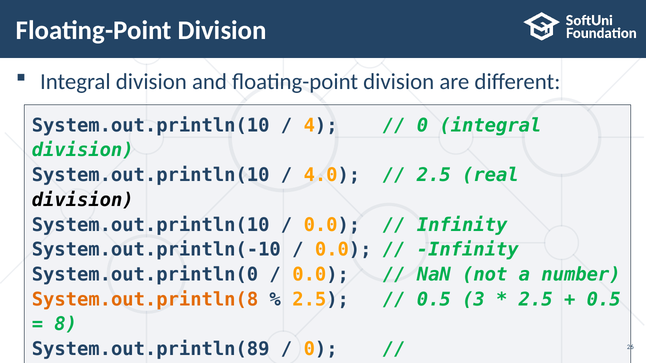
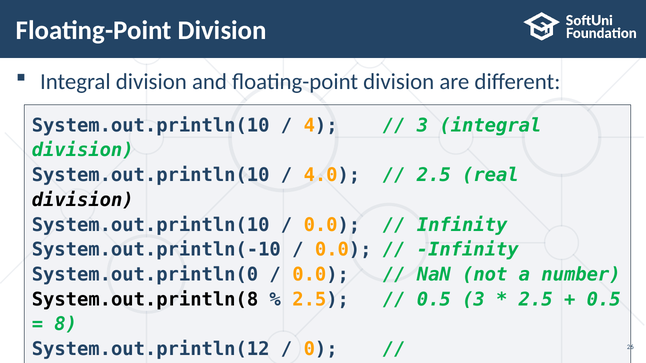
0: 0 -> 3 (422, 126)
System.out.println(8 colour: orange -> black (145, 300)
System.out.println(89: System.out.println(89 -> System.out.println(12 (151, 350)
